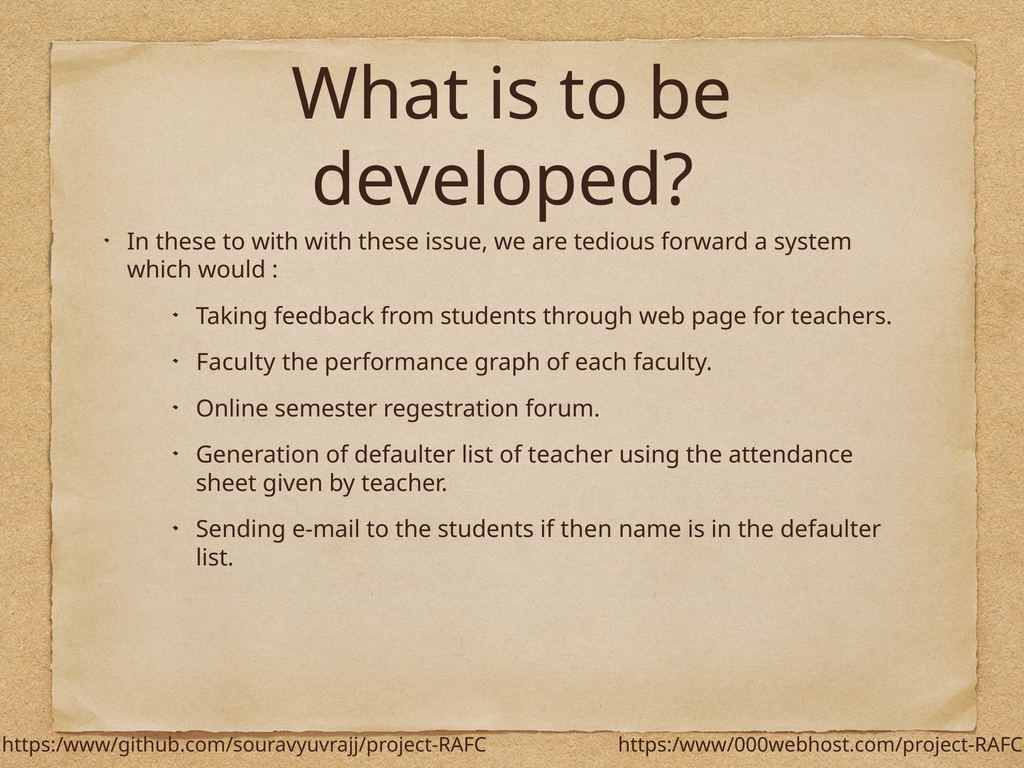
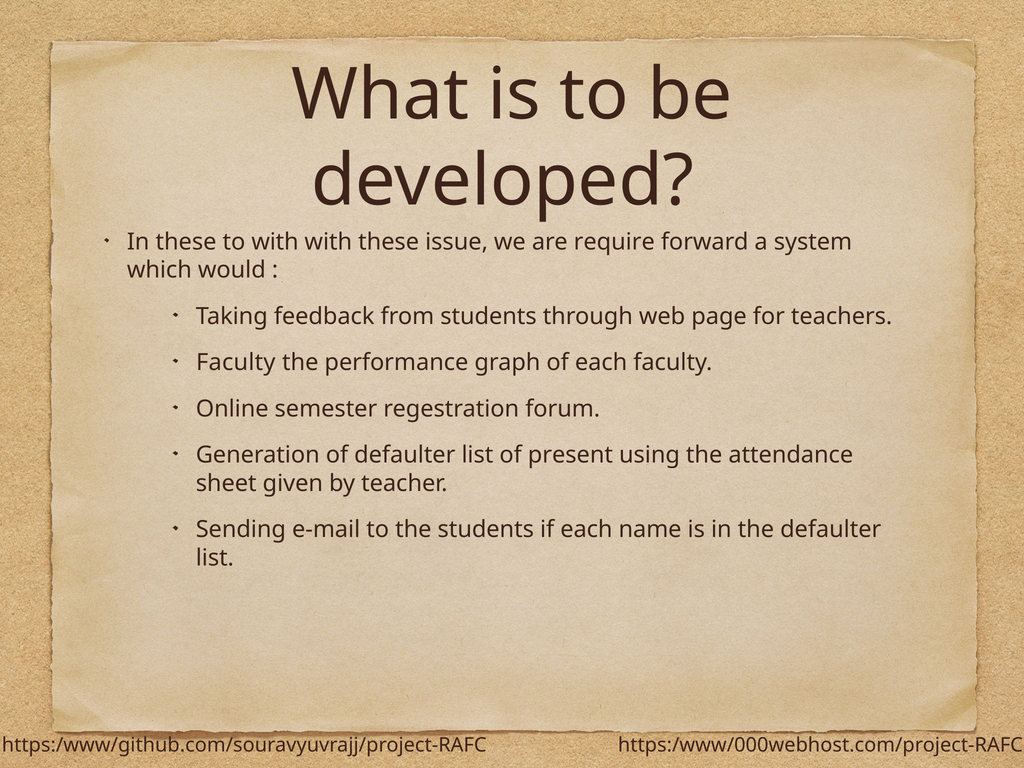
tedious: tedious -> require (614, 242)
of teacher: teacher -> present (570, 455)
if then: then -> each (586, 530)
